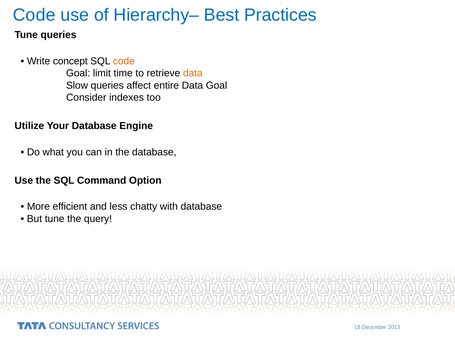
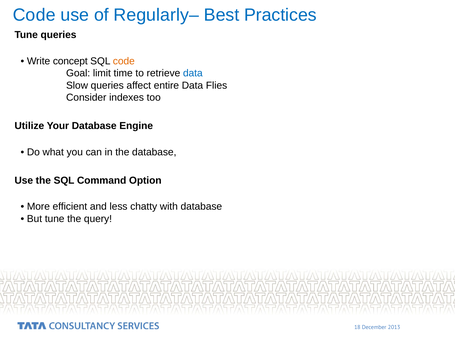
Hierarchy–: Hierarchy– -> Regularly– (156, 15)
data colour: orange -> blue (193, 73)
Data Goal: Goal -> Flies (217, 85)
